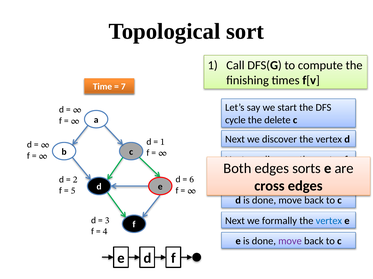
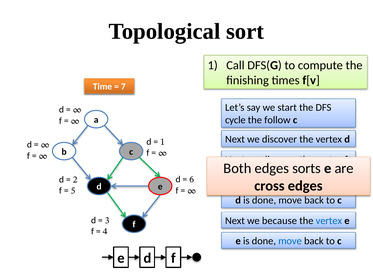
delete: delete -> follow (277, 120)
formally: formally -> because (279, 221)
move colour: purple -> blue (290, 242)
